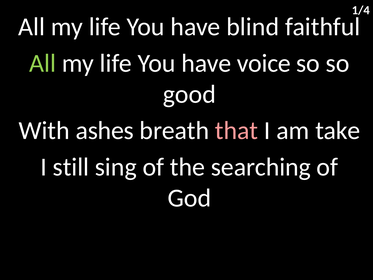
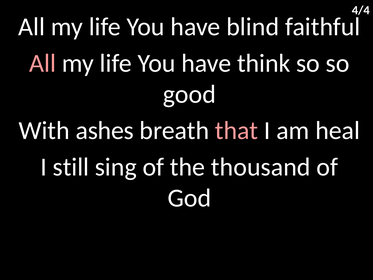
1/4: 1/4 -> 4/4 (361, 10)
All colour: light green -> pink (43, 63)
voice: voice -> think (264, 63)
take: take -> heal (338, 131)
searching: searching -> thousand (261, 167)
